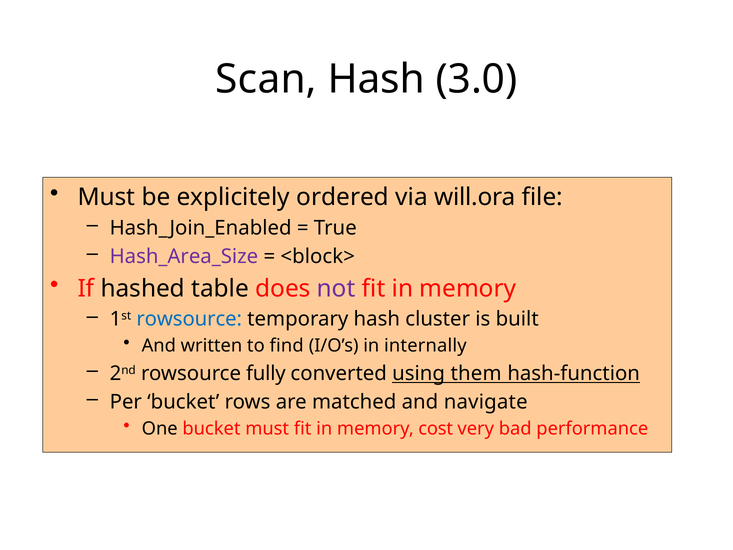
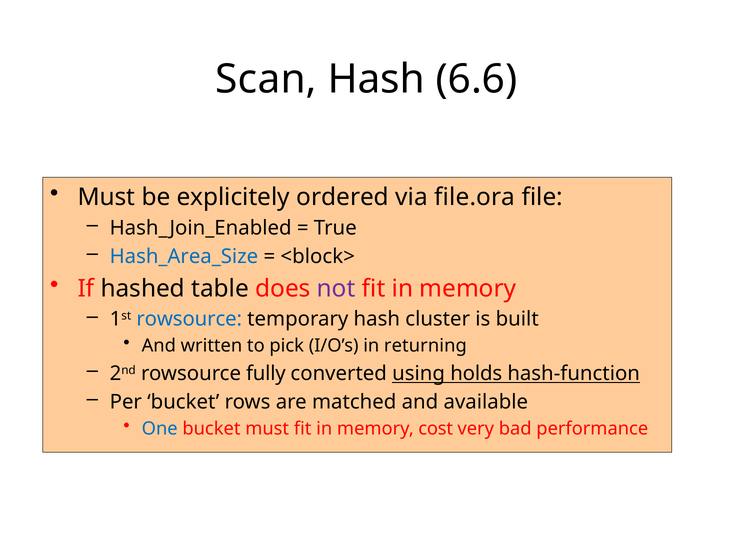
3.0: 3.0 -> 6.6 (477, 79)
will.ora: will.ora -> file.ora (475, 197)
Hash_Area_Size colour: purple -> blue (184, 256)
find: find -> pick (287, 346)
internally: internally -> returning (425, 346)
them: them -> holds (476, 373)
navigate: navigate -> available (486, 402)
One colour: black -> blue (160, 428)
